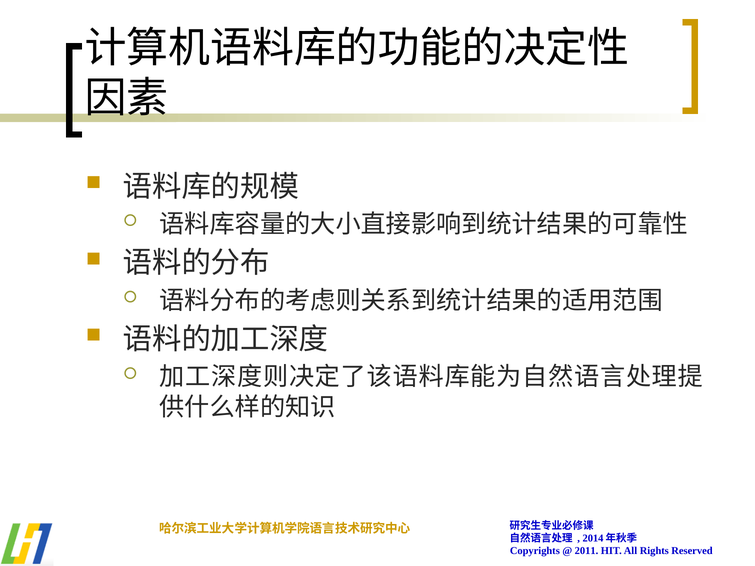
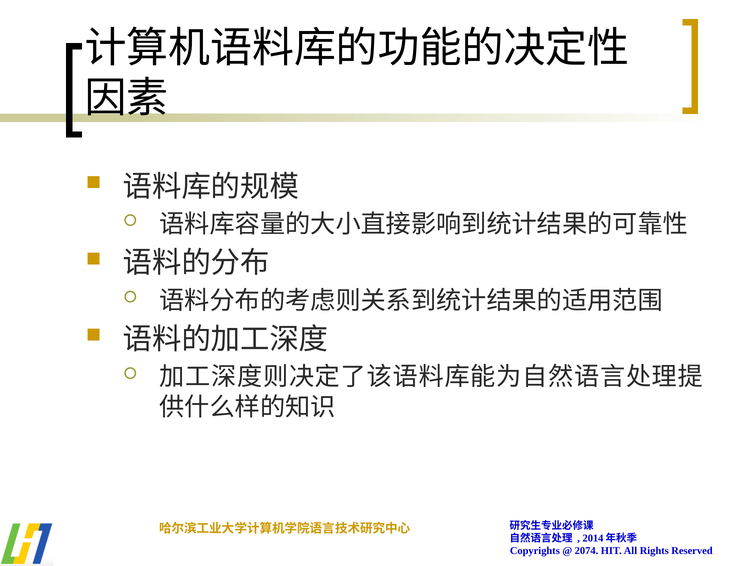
2011: 2011 -> 2074 (586, 551)
